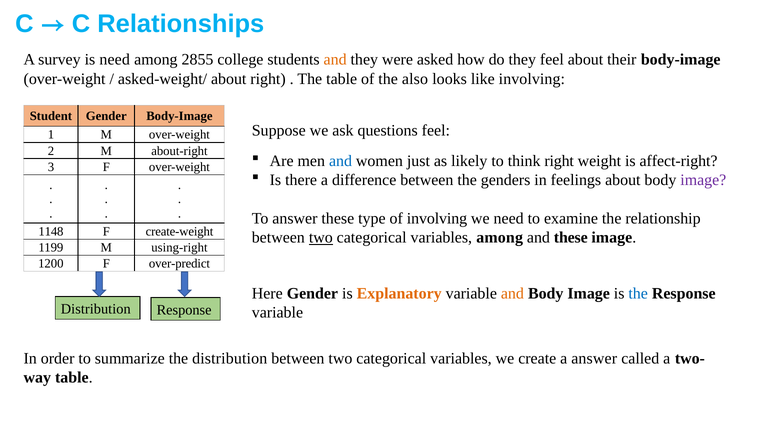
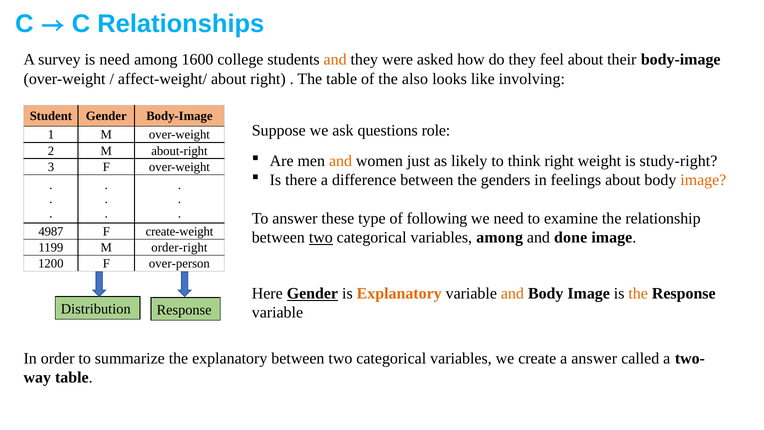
2855: 2855 -> 1600 (197, 60)
asked-weight/: asked-weight/ -> affect-weight/ (163, 79)
questions feel: feel -> role (436, 130)
and colour: blue -> orange (340, 161)
affect-right: affect-right -> study-right (679, 161)
image colour: purple -> orange (703, 180)
of involving: involving -> following (437, 218)
1148: 1148 -> 4987 (51, 231)
and these: these -> done (571, 237)
using-right: using-right -> order-right (179, 247)
over-predict: over-predict -> over-person (179, 264)
Gender underline: none -> present (312, 293)
the colour: blue -> orange (638, 293)
the distribution: distribution -> explanatory (230, 358)
